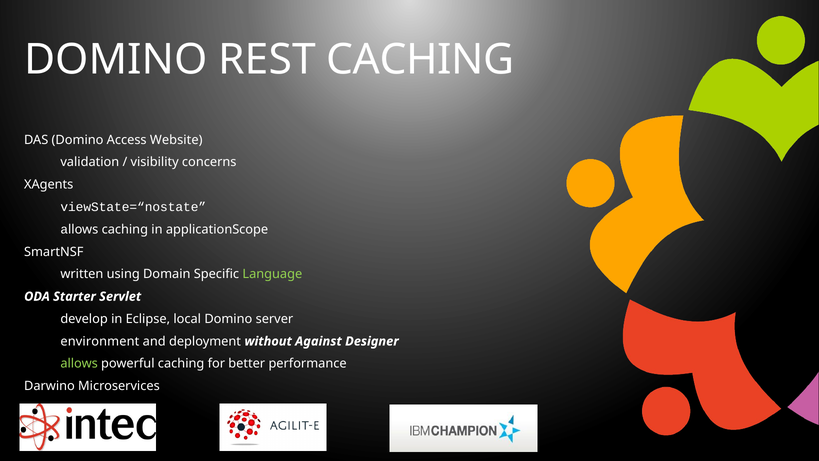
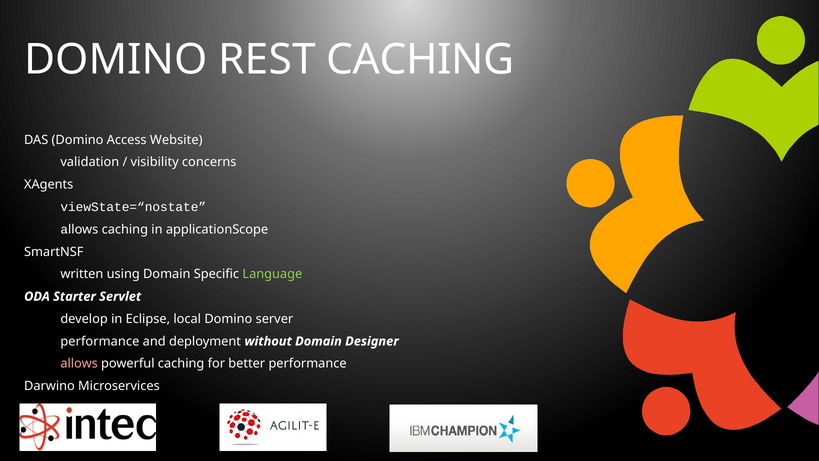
environment: environment -> performance (100, 341)
without Against: Against -> Domain (318, 341)
allows colour: light green -> pink (79, 363)
